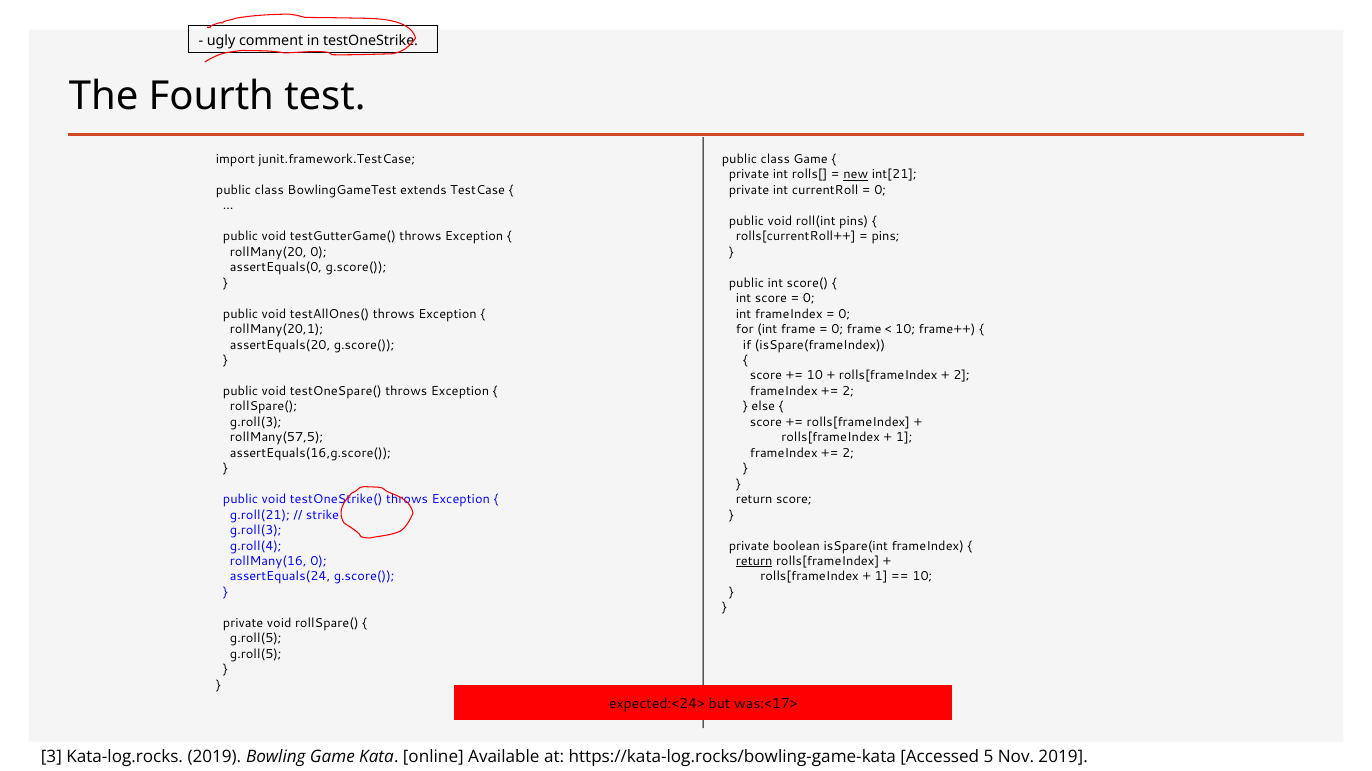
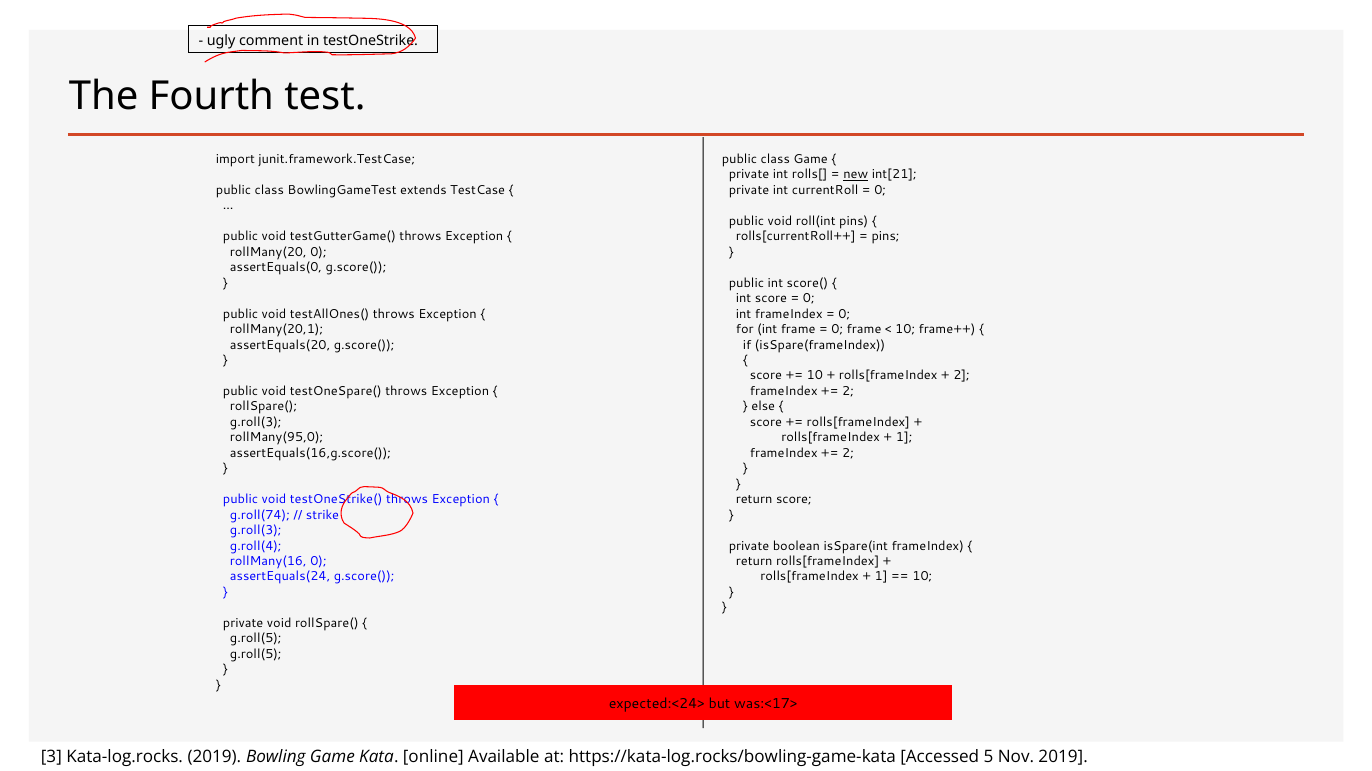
rollMany(57,5: rollMany(57,5 -> rollMany(95,0 (277, 438)
g.roll(21: g.roll(21 -> g.roll(74 (260, 515)
return underline: present -> none (754, 562)
